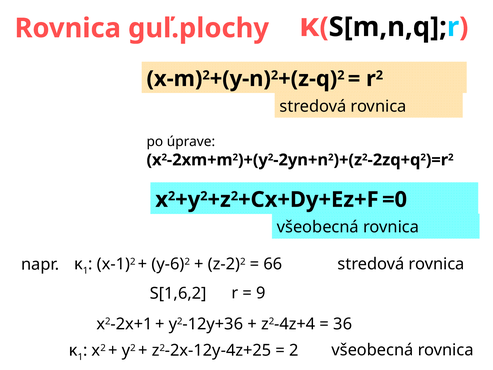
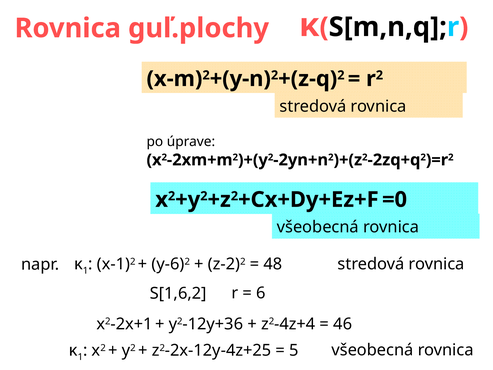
66: 66 -> 48 (273, 264)
9: 9 -> 6 (261, 293)
36: 36 -> 46 (343, 324)
2: 2 -> 5 (294, 350)
